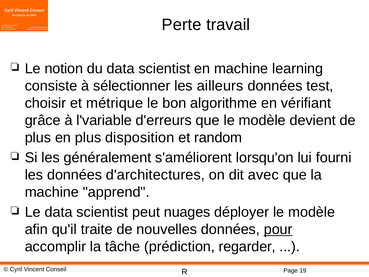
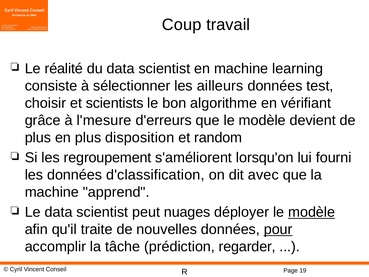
Perte: Perte -> Coup (182, 25)
notion: notion -> réalité (64, 68)
métrique: métrique -> scientists (115, 103)
l'variable: l'variable -> l'mesure (104, 120)
généralement: généralement -> regroupement (108, 157)
d'architectures: d'architectures -> d'classification (155, 175)
modèle underline: none -> present (312, 212)
